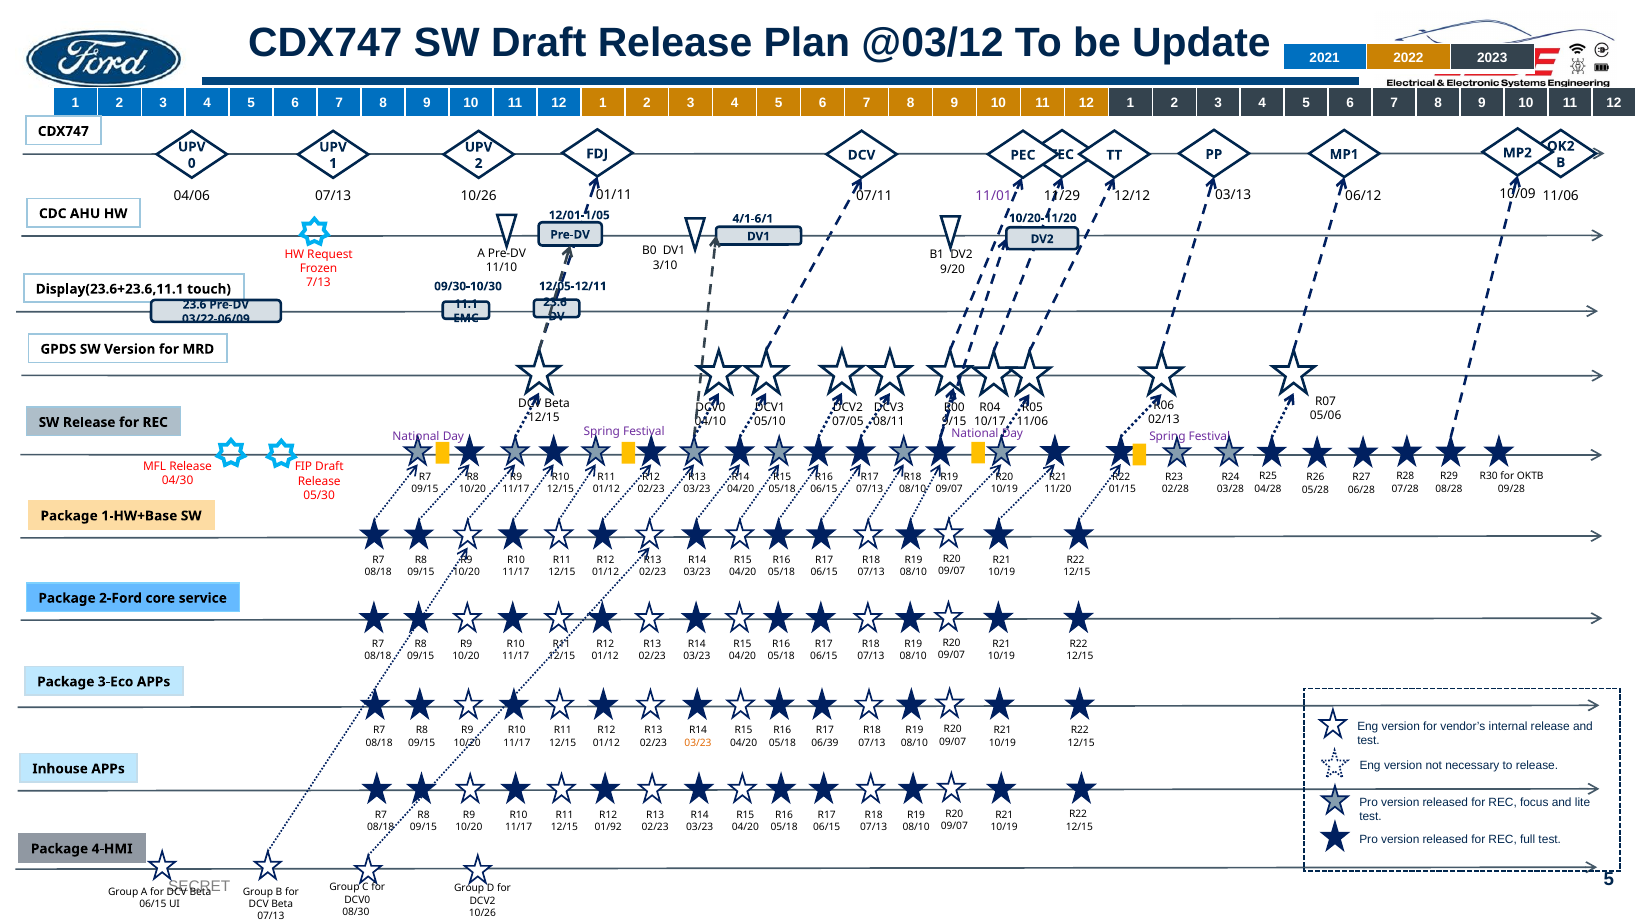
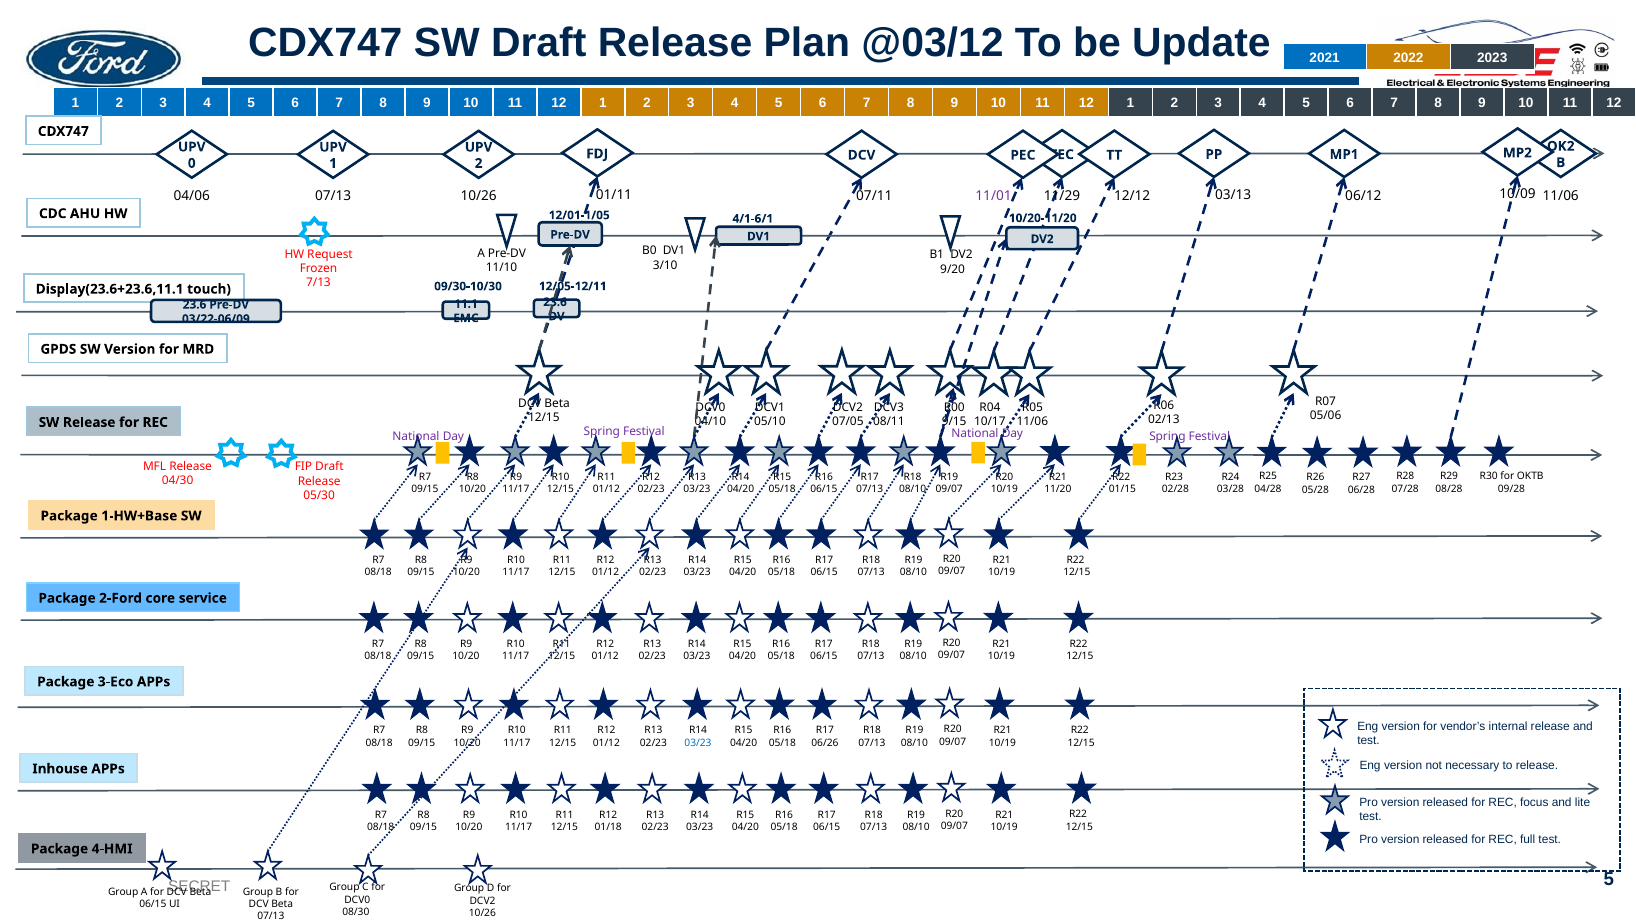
03/23 colour: orange -> blue (698, 743)
06/39: 06/39 -> 06/26 (825, 743)
01/92: 01/92 -> 01/18 (608, 827)
